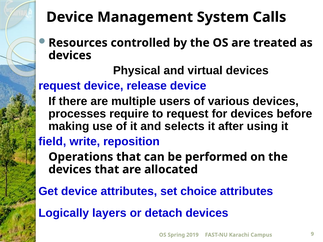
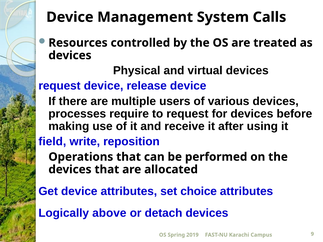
selects: selects -> receive (185, 126)
layers: layers -> above (109, 213)
